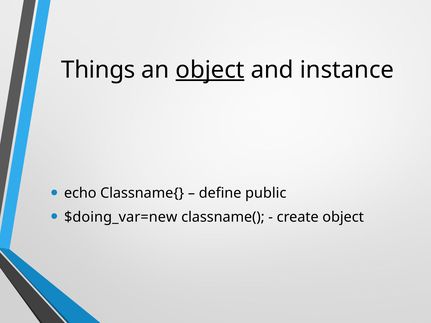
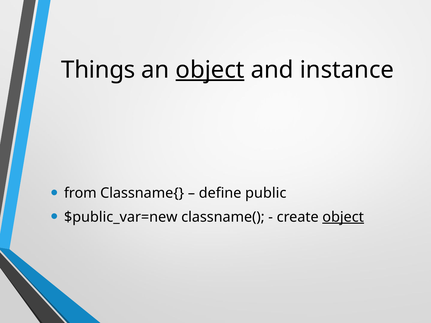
echo: echo -> from (80, 193)
$doing_var=new: $doing_var=new -> $public_var=new (121, 217)
object underline: none -> present (343, 217)
